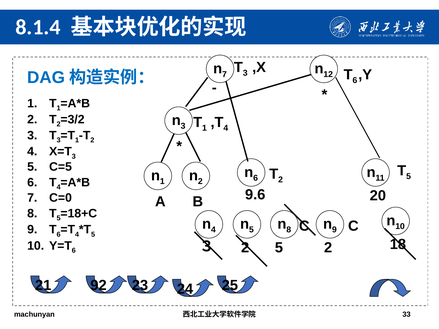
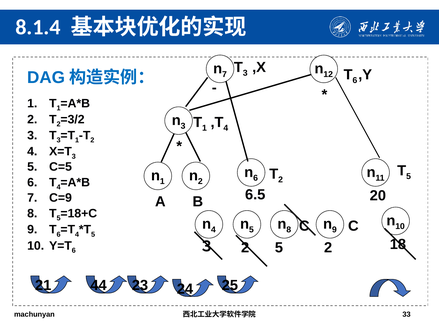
9.6: 9.6 -> 6.5 (255, 195)
C=0: C=0 -> C=9 (61, 198)
92: 92 -> 44 (99, 286)
